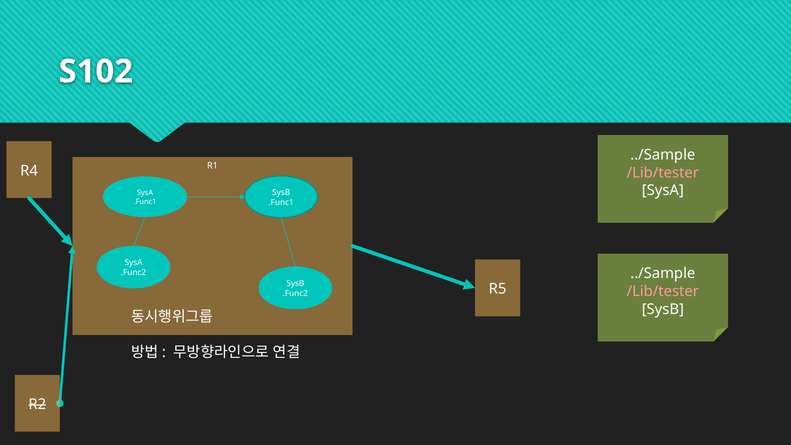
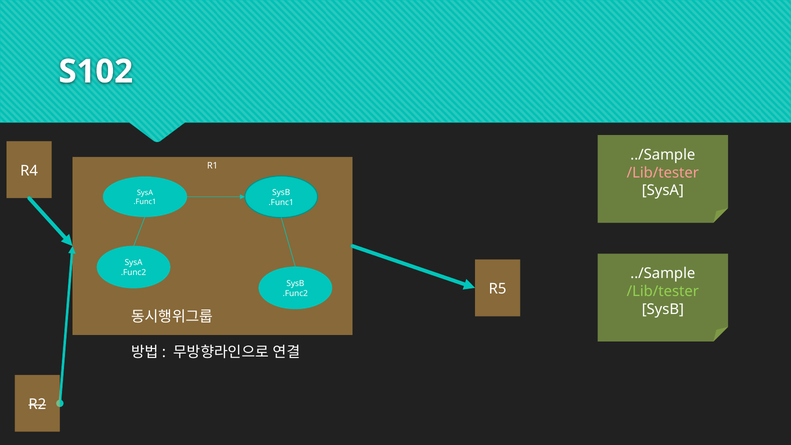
/Lib/tester colour: pink -> light green (663, 291)
